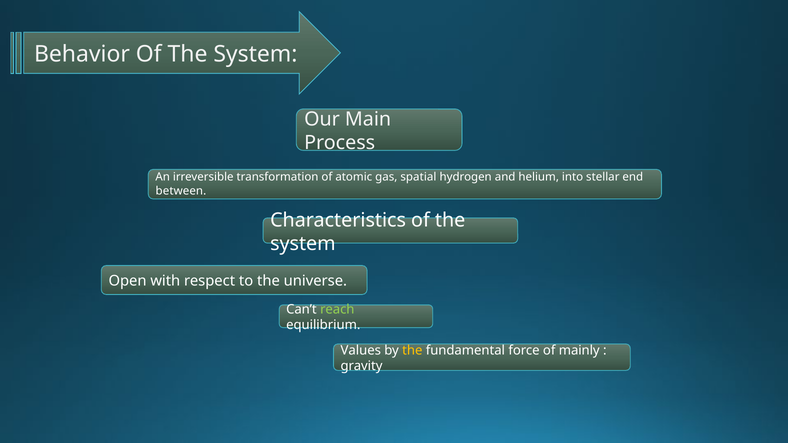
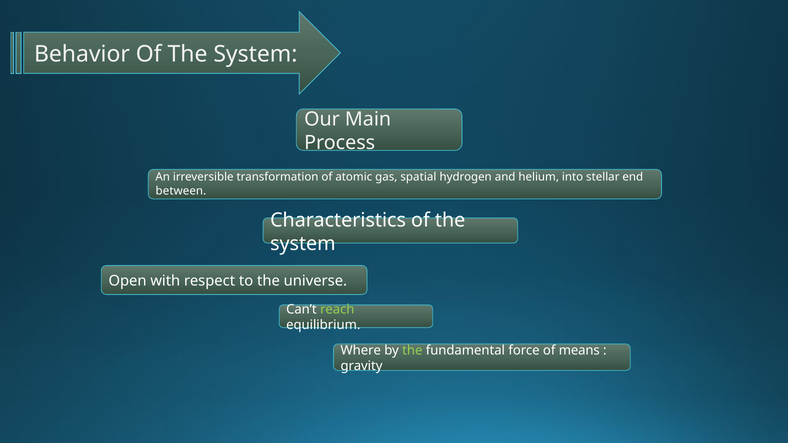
Values: Values -> Where (361, 350)
the colour: yellow -> light green (412, 350)
mainly: mainly -> means (579, 350)
